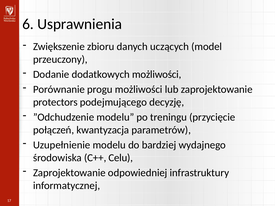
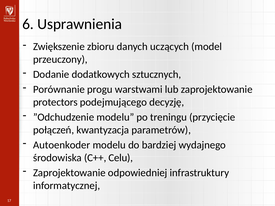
dodatkowych możliwości: możliwości -> sztucznych (157, 75)
progu możliwości: możliwości -> warstwami (139, 90)
Uzupełnienie: Uzupełnienie -> Autoenkoder (62, 145)
